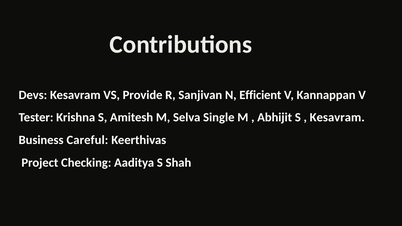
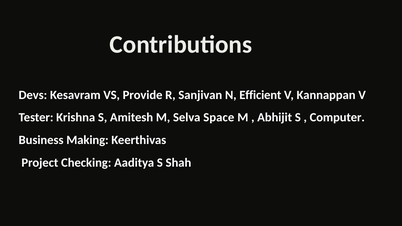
Single: Single -> Space (219, 118)
Kesavram: Kesavram -> Computer (337, 118)
Careful: Careful -> Making (87, 140)
